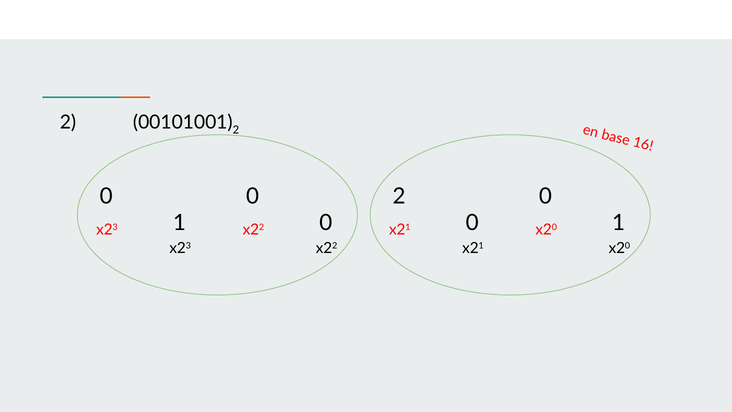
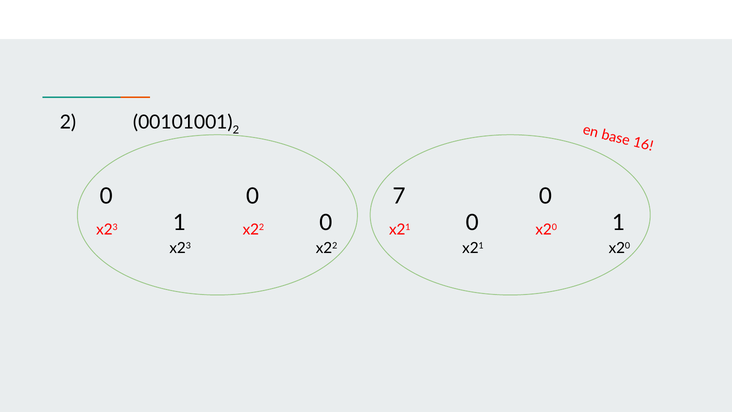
0 2: 2 -> 7 (399, 196)
